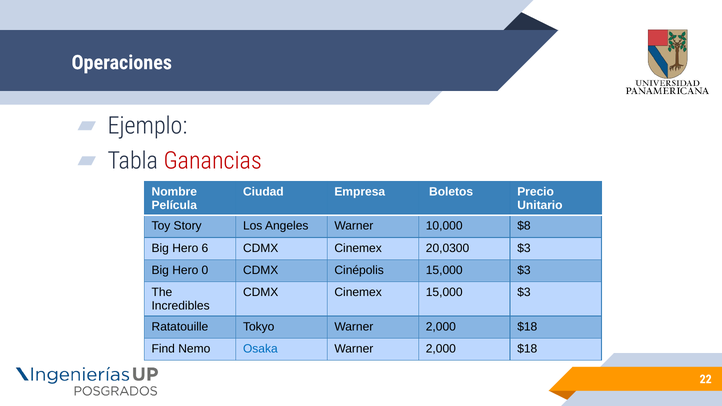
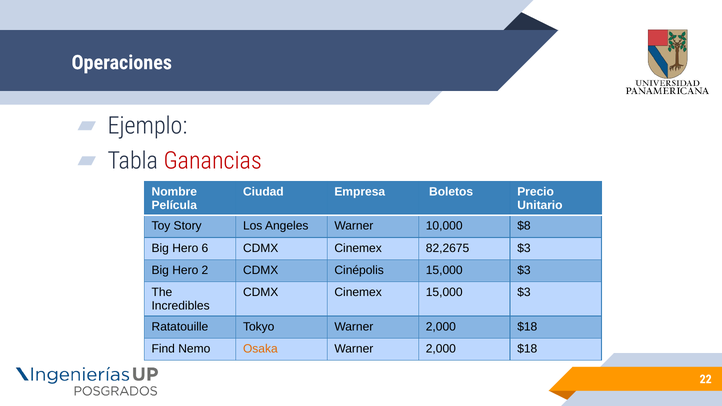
20,0300: 20,0300 -> 82,2675 (448, 248)
0: 0 -> 2 (205, 270)
Osaka colour: blue -> orange (260, 349)
